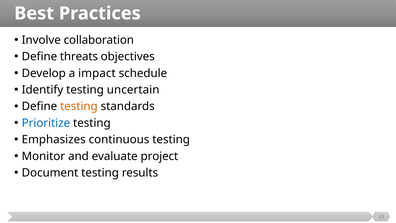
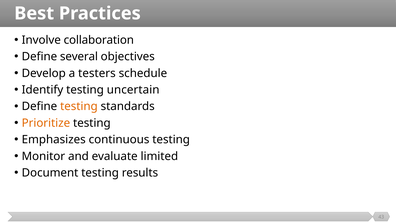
threats: threats -> several (79, 57)
impact: impact -> testers (97, 73)
Prioritize colour: blue -> orange (46, 123)
project: project -> limited (159, 156)
